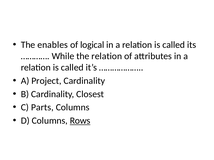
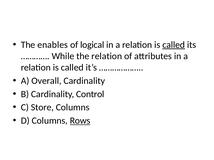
called underline: none -> present (174, 45)
Project: Project -> Overall (46, 81)
Closest: Closest -> Control (90, 94)
Parts: Parts -> Store (42, 108)
